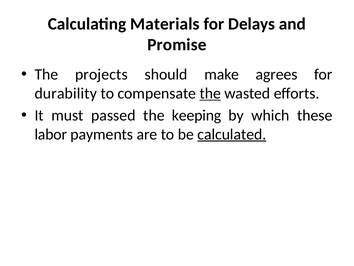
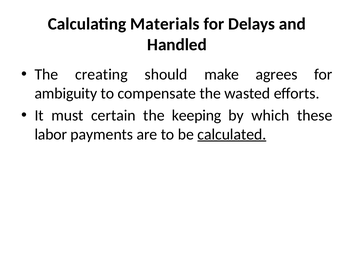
Promise: Promise -> Handled (177, 45)
projects: projects -> creating (101, 74)
durability: durability -> ambiguity (66, 93)
the underline: present -> none (210, 93)
passed: passed -> certain (113, 115)
